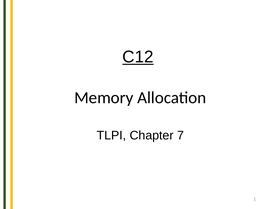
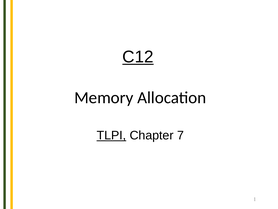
TLPI underline: none -> present (111, 135)
